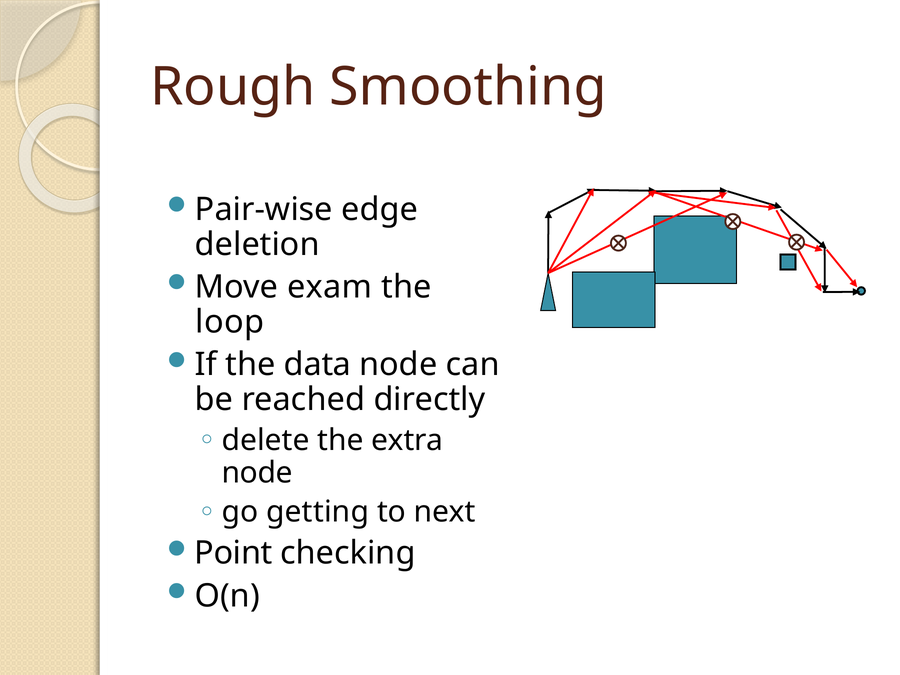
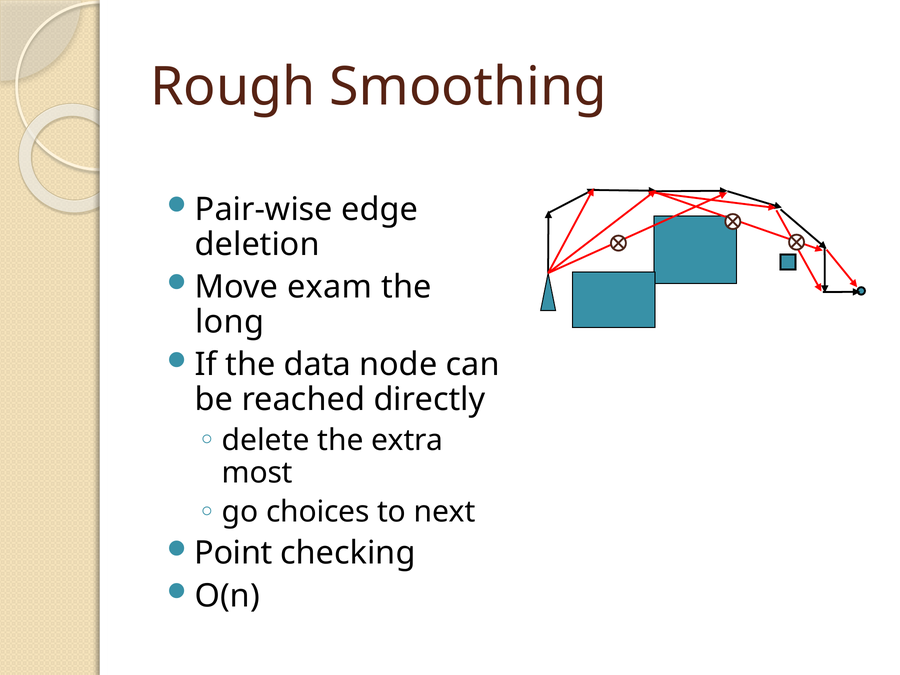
loop: loop -> long (230, 322)
node: node -> most (257, 473)
getting: getting -> choices (318, 512)
